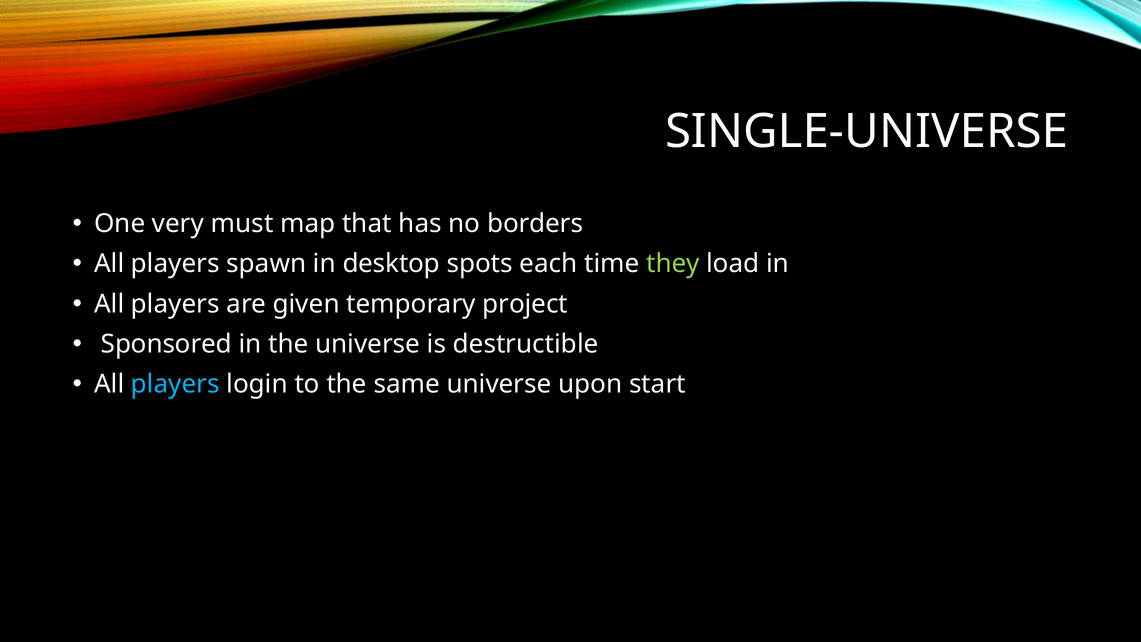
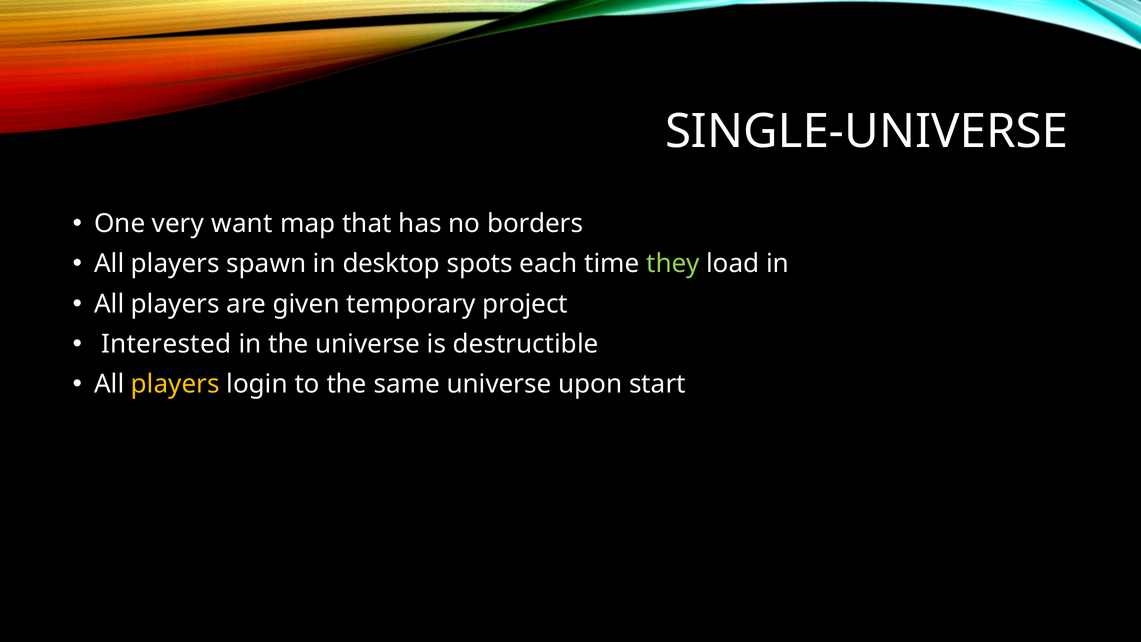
must: must -> want (242, 224)
Sponsored: Sponsored -> Interested (166, 344)
players colour: light blue -> yellow (175, 384)
